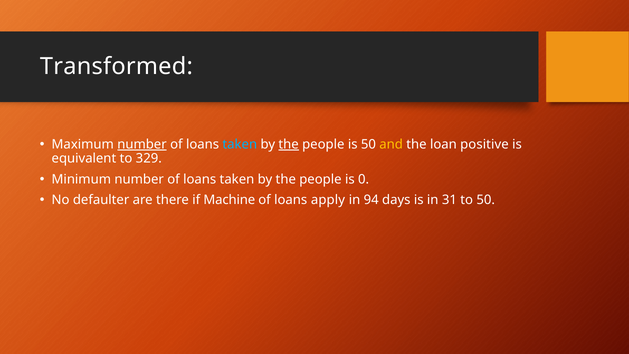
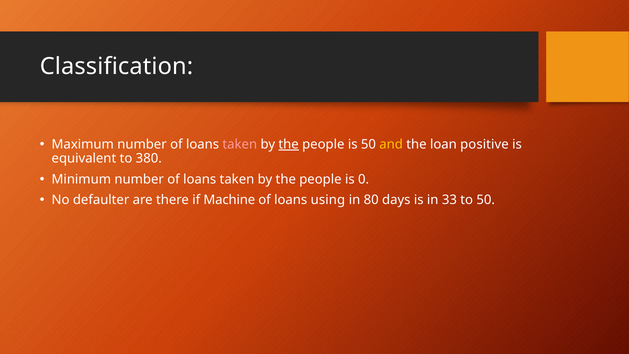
Transformed: Transformed -> Classification (116, 67)
number underline: present -> none (142, 144)
taken colour: light blue -> pink (240, 144)
329: 329 -> 380 (149, 158)
apply: apply -> using (328, 200)
94: 94 -> 80 (371, 200)
31: 31 -> 33 (449, 200)
